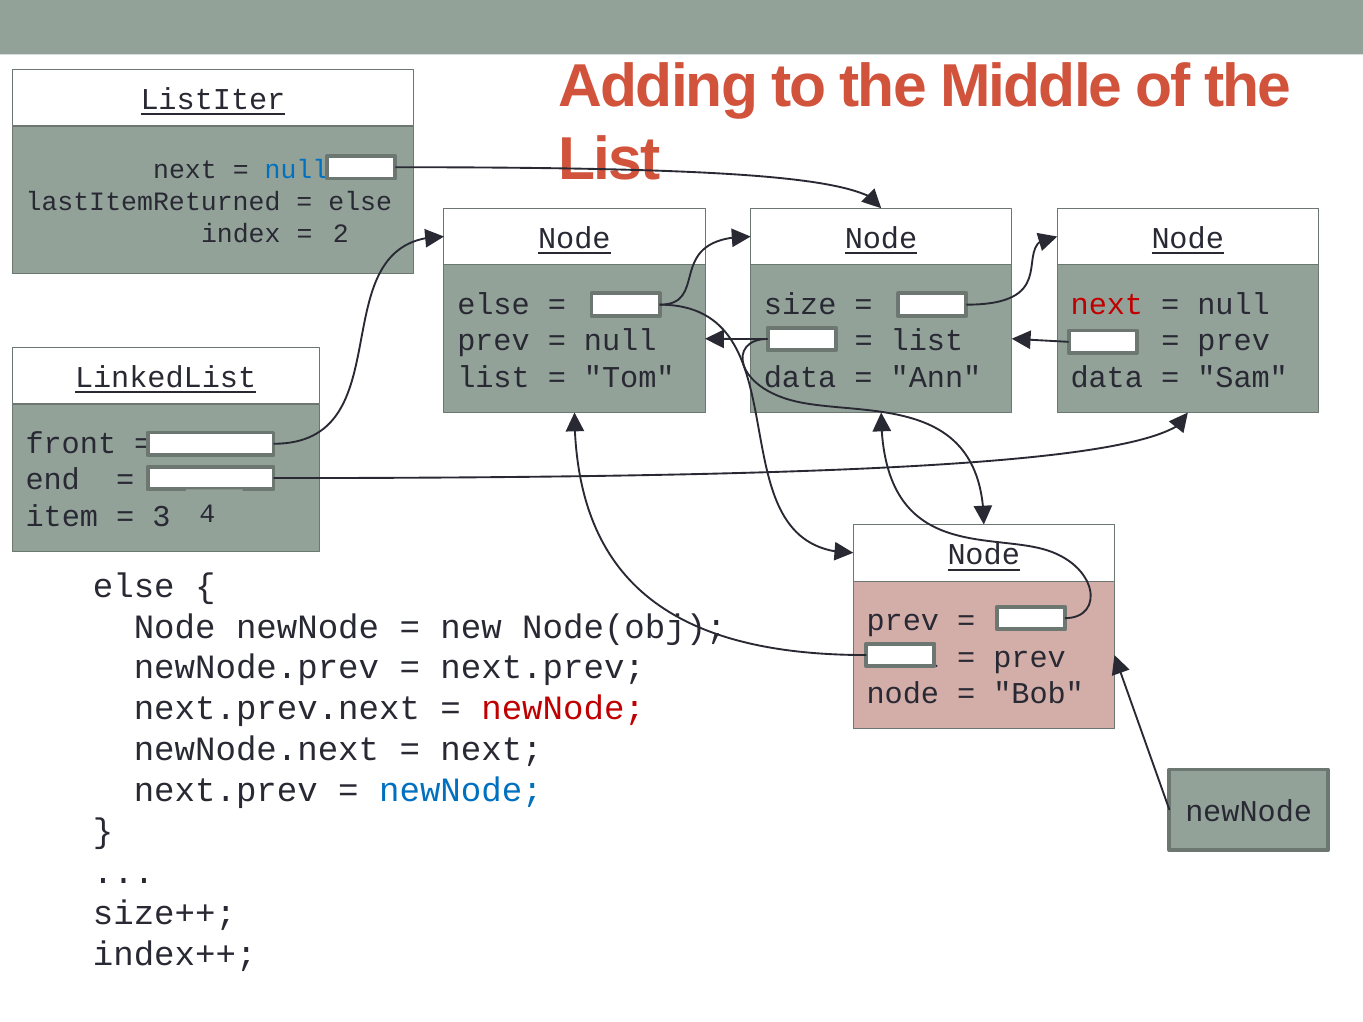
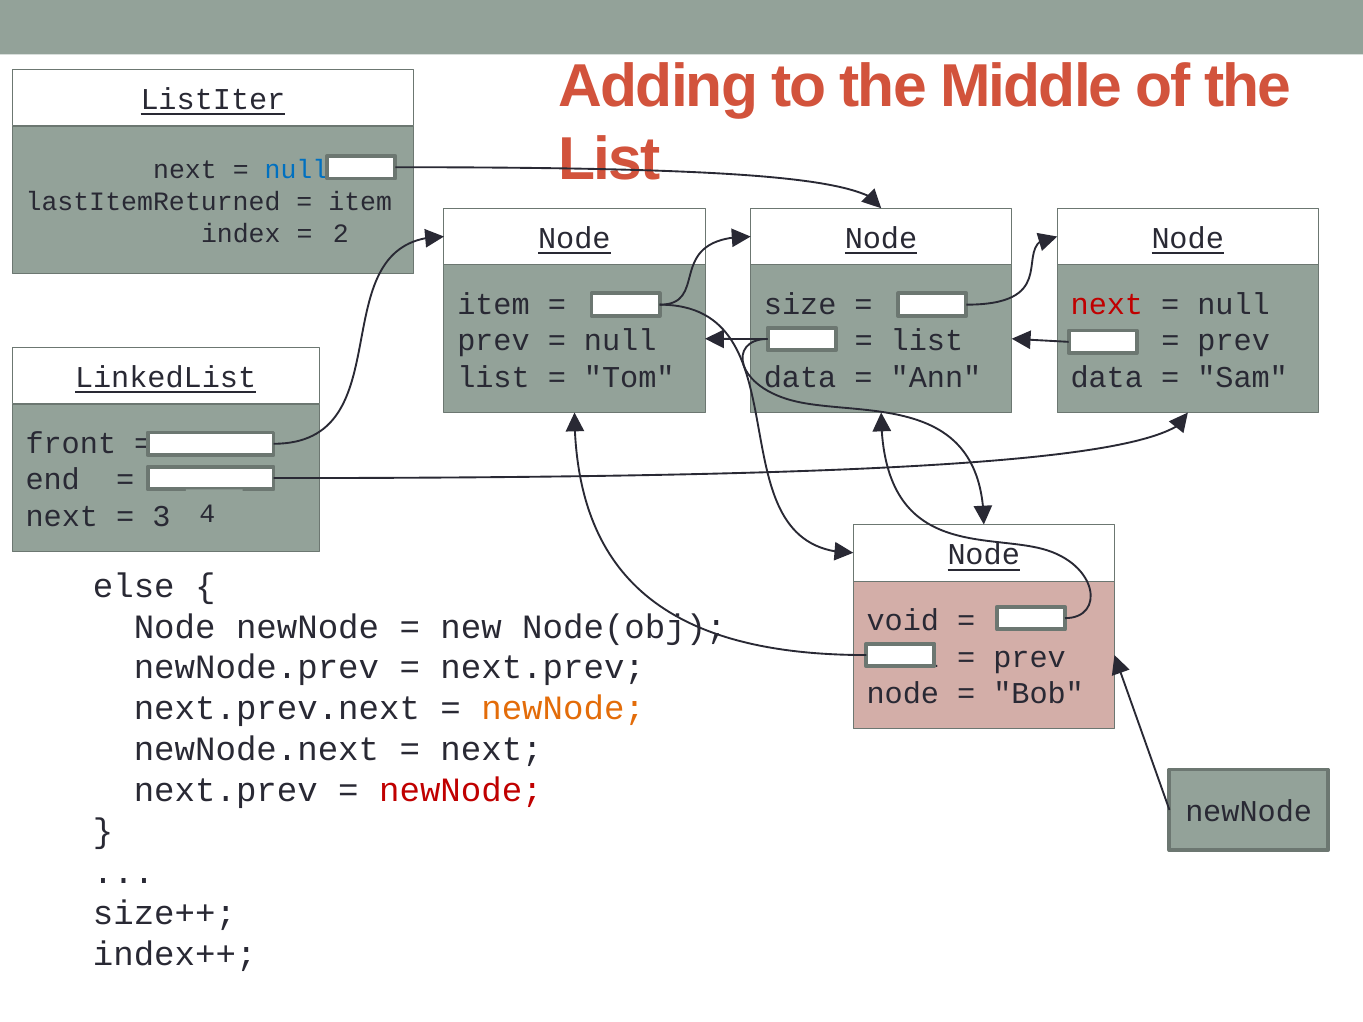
else: else -> item (360, 202)
else: else -> item (494, 305)
item: item -> next (62, 516)
prev: prev -> void (903, 621)
newNode colour: red -> orange (563, 709)
newNode colour: blue -> red (461, 791)
